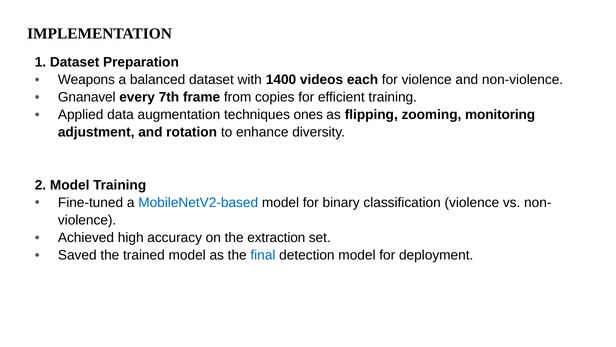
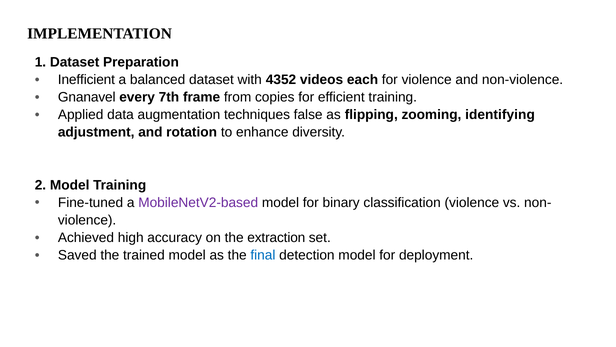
Weapons: Weapons -> Inefficient (86, 80)
1400: 1400 -> 4352 (281, 80)
ones: ones -> false (308, 115)
monitoring: monitoring -> identifying (500, 115)
MobileNetV2-based colour: blue -> purple (198, 202)
